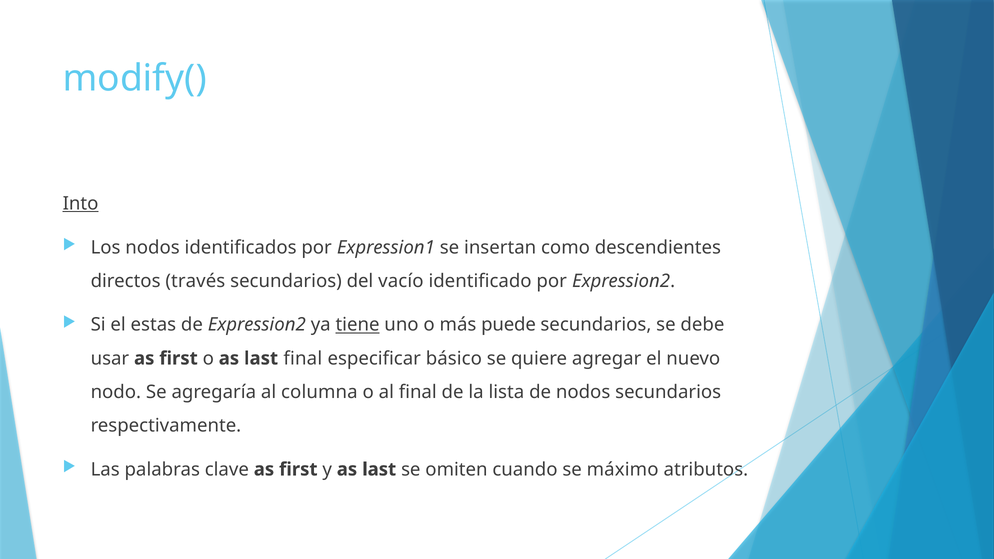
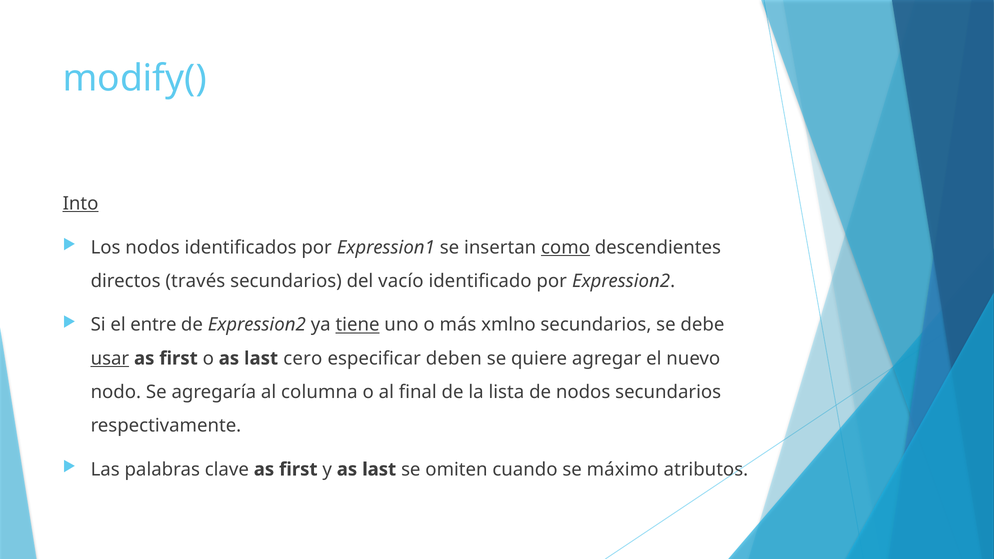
como underline: none -> present (566, 247)
estas: estas -> entre (153, 325)
puede: puede -> xmlno (509, 325)
usar underline: none -> present (110, 358)
last final: final -> cero (303, 358)
básico: básico -> deben (454, 358)
